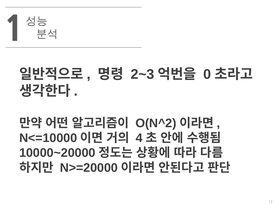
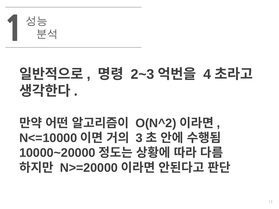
0: 0 -> 4 (207, 74)
4: 4 -> 3 (139, 138)
